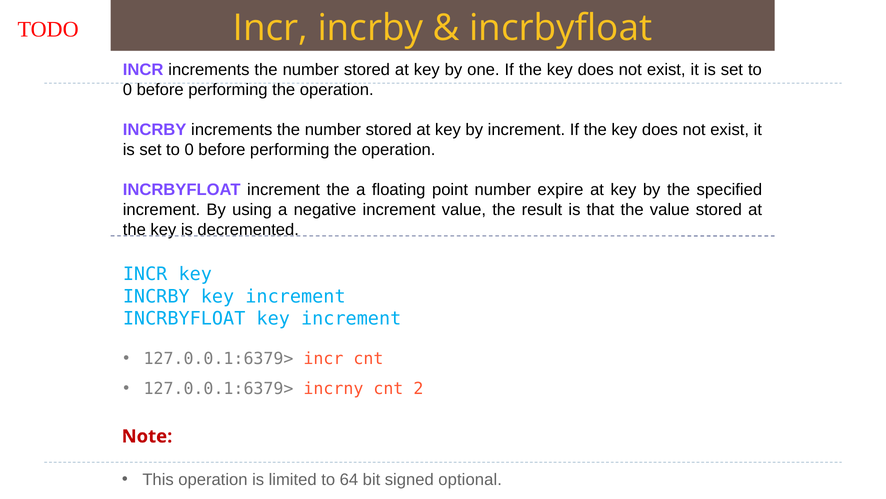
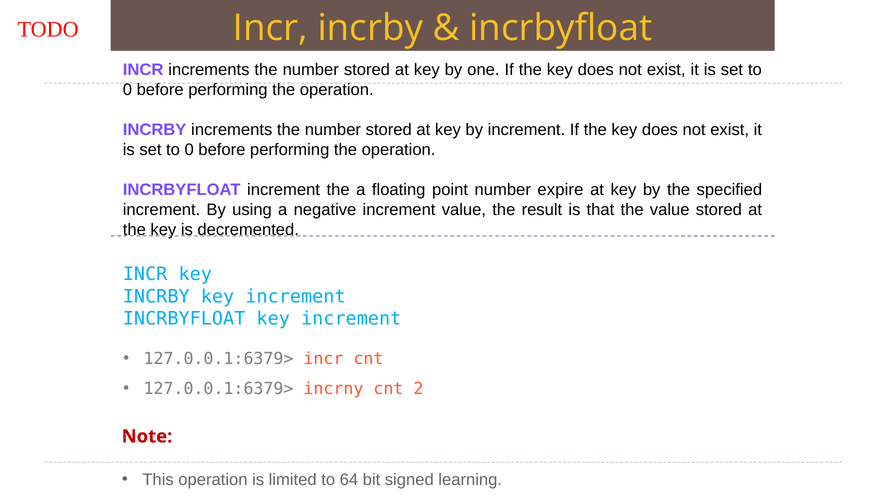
optional: optional -> learning (470, 479)
